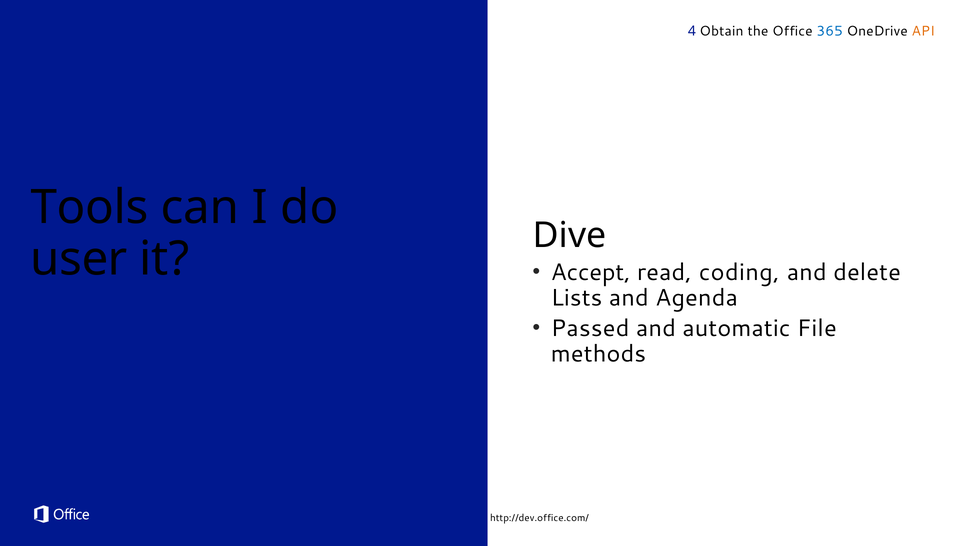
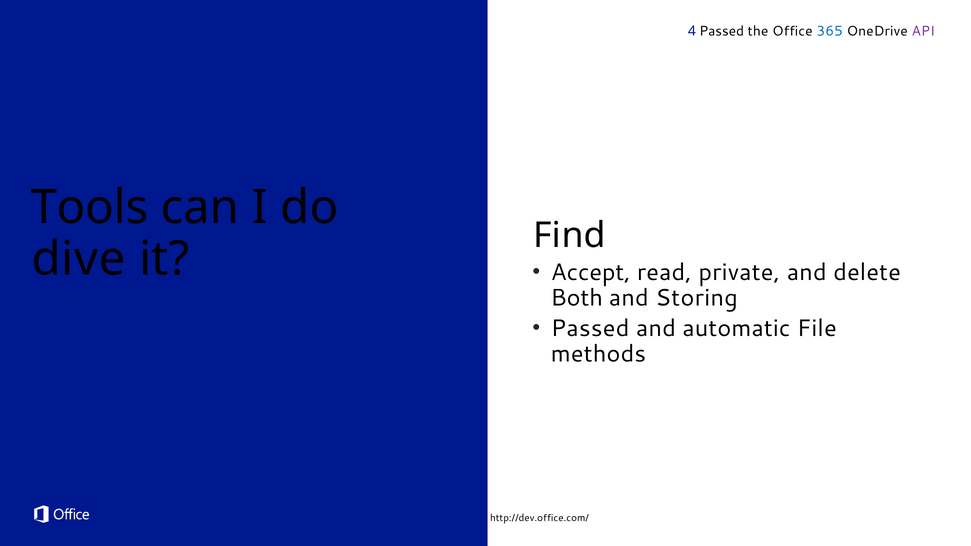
4 Obtain: Obtain -> Passed (722, 31)
API colour: orange -> purple (923, 31)
Dive: Dive -> Find (569, 235)
user: user -> dive (79, 259)
coding: coding -> private (739, 272)
Lists: Lists -> Both (577, 298)
Agenda: Agenda -> Storing (697, 298)
